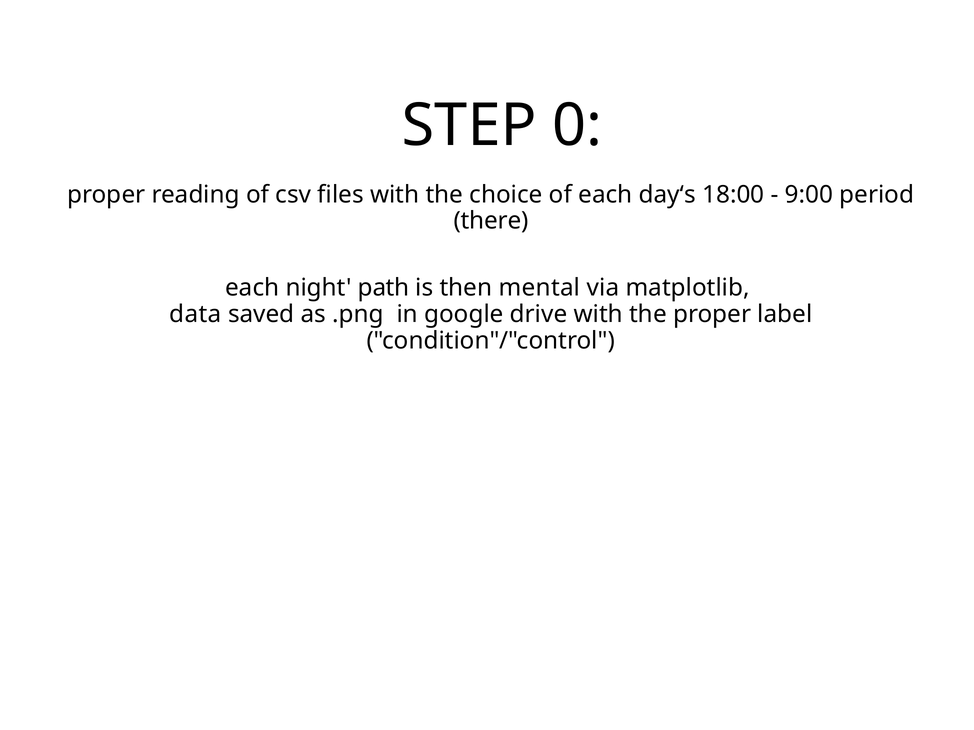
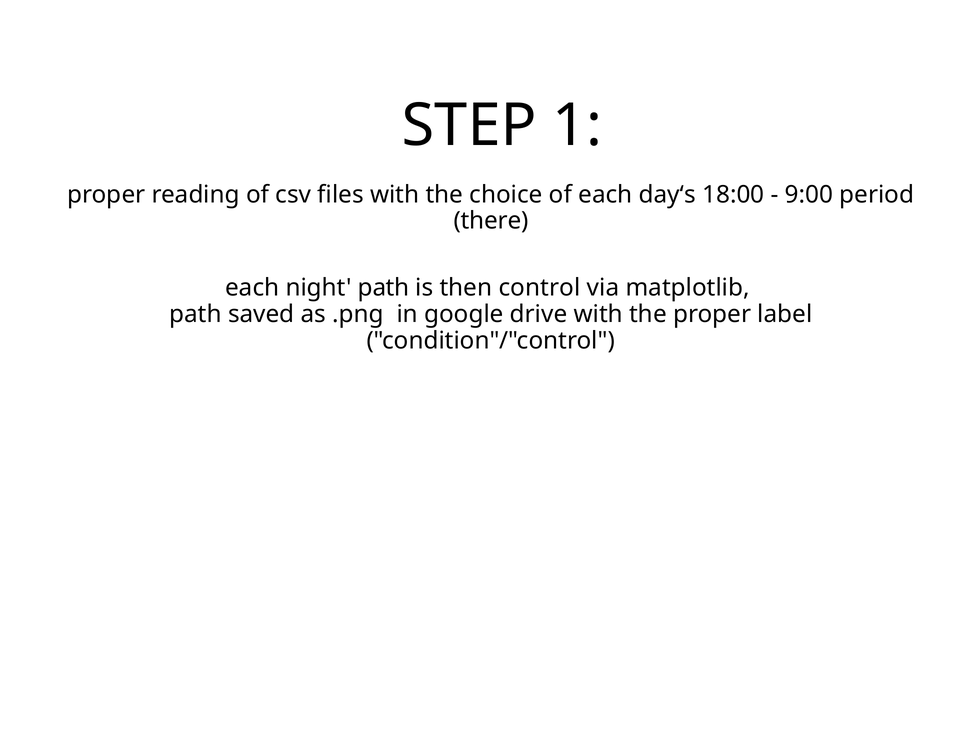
0: 0 -> 1 (577, 126)
mental: mental -> control (540, 288)
data: data -> path (195, 314)
